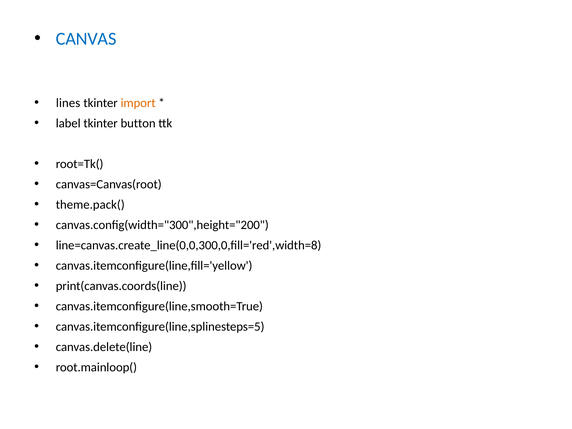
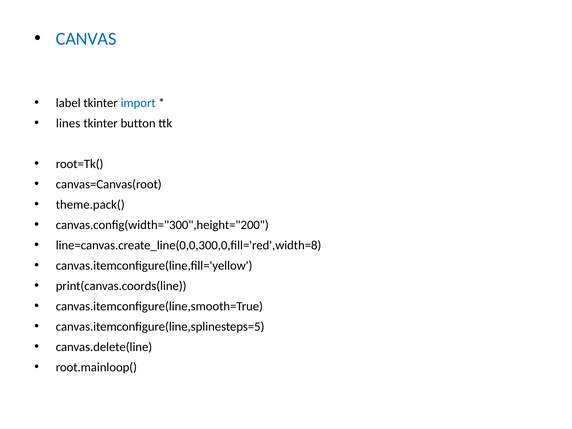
lines: lines -> label (68, 103)
import colour: orange -> blue (138, 103)
label: label -> lines (68, 123)
